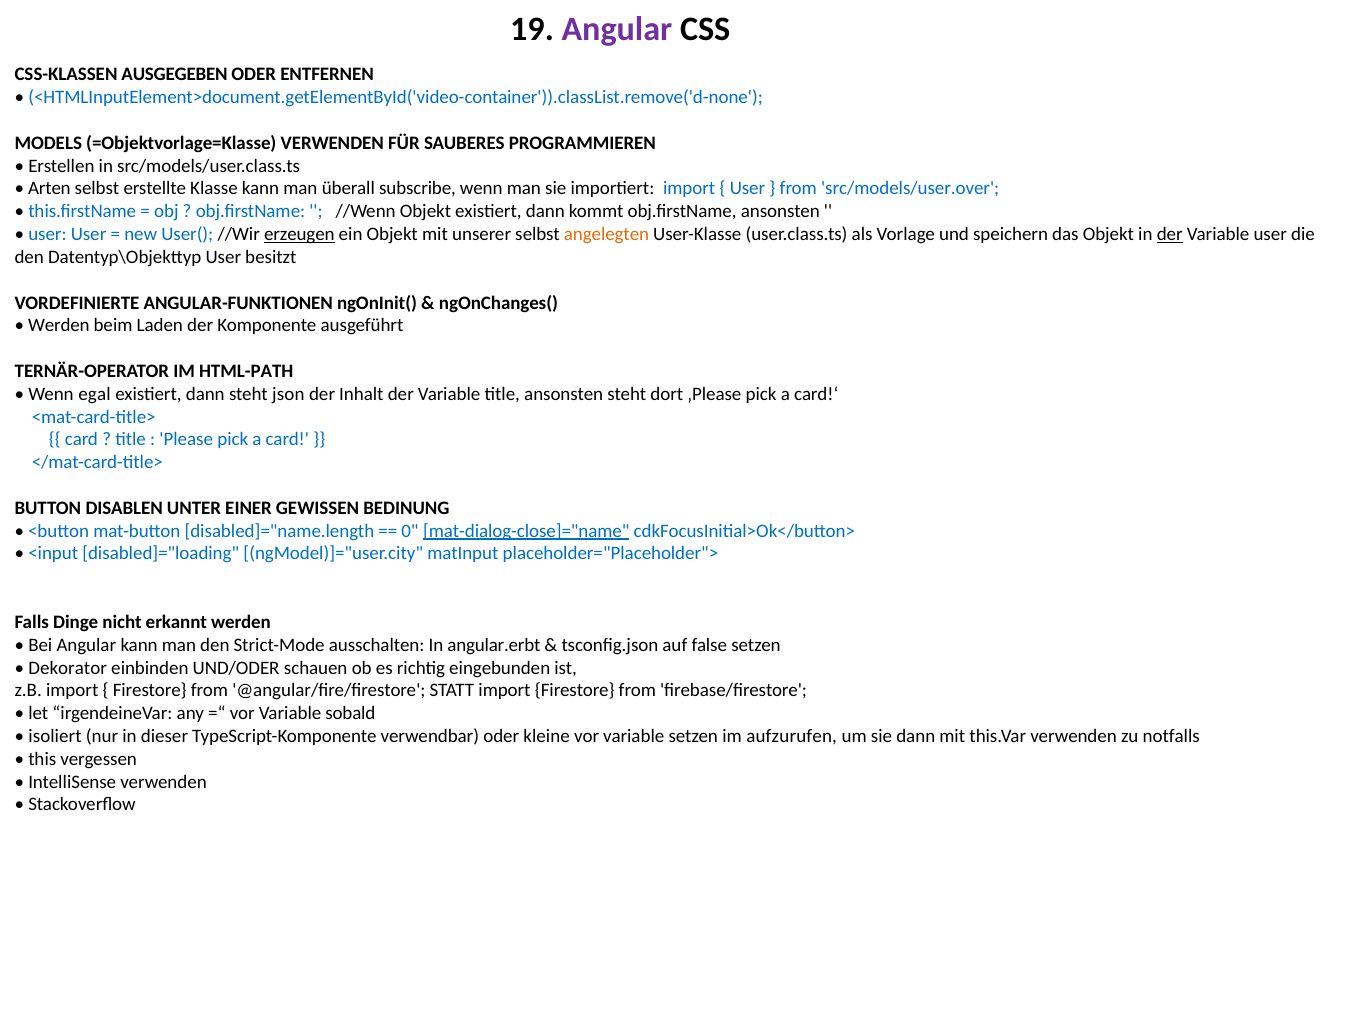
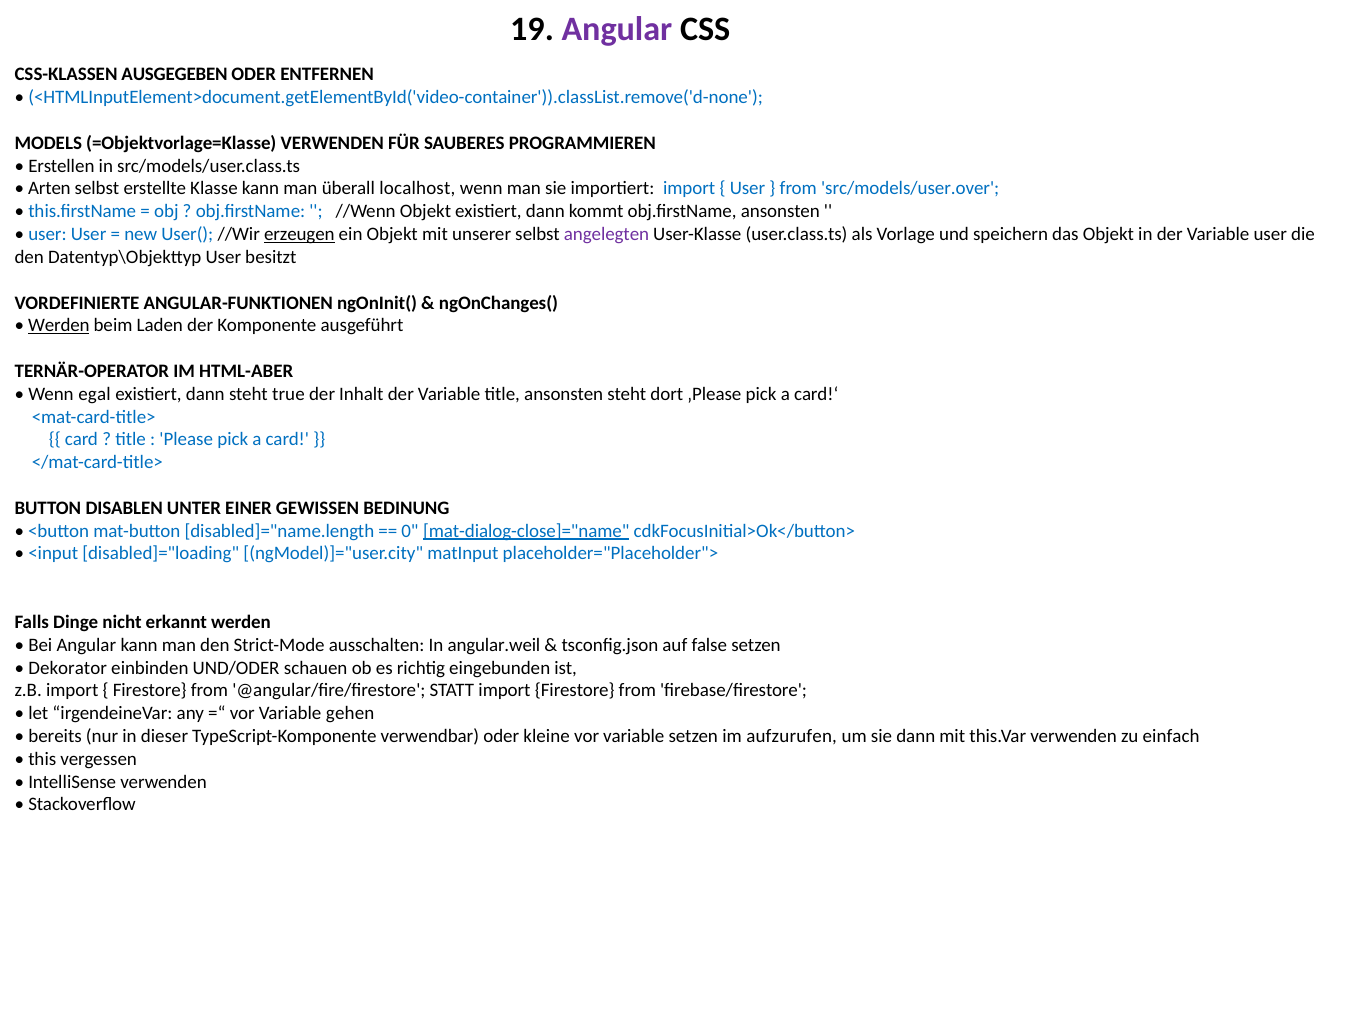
subscribe: subscribe -> localhost (417, 189)
angelegten colour: orange -> purple (607, 234)
der underline: present -> none (1170, 234)
Werden underline: none -> present (59, 325)
HTML-PATH: HTML-PATH -> HTML-ABER (246, 371)
json: json -> true (288, 394)
angular.erbt: angular.erbt -> angular.weil (494, 645)
sobald: sobald -> gehen (350, 713)
isoliert: isoliert -> bereits (55, 736)
notfalls: notfalls -> einfach (1171, 736)
